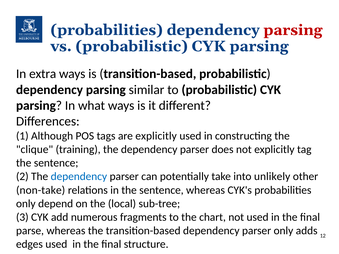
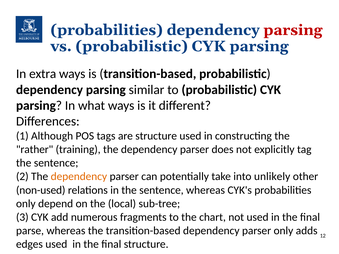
are explicitly: explicitly -> structure (156, 136)
clique: clique -> rather (35, 150)
dependency colour: blue -> orange (79, 177)
non-take: non-take -> non-used (41, 190)
